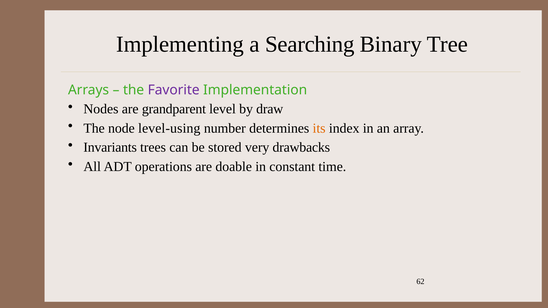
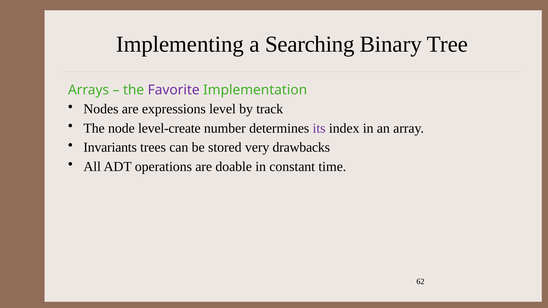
grandparent: grandparent -> expressions (174, 109)
draw: draw -> track (270, 109)
level-using: level-using -> level-create (169, 128)
its colour: orange -> purple (319, 128)
